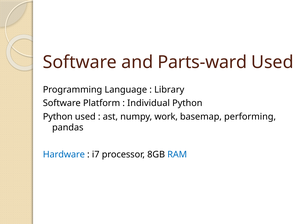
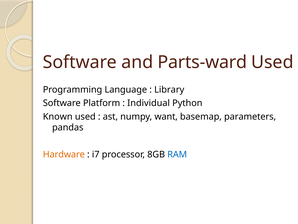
Python: Python -> Known (58, 116)
work: work -> want (166, 116)
performing: performing -> parameters (250, 116)
Hardware colour: blue -> orange (64, 154)
